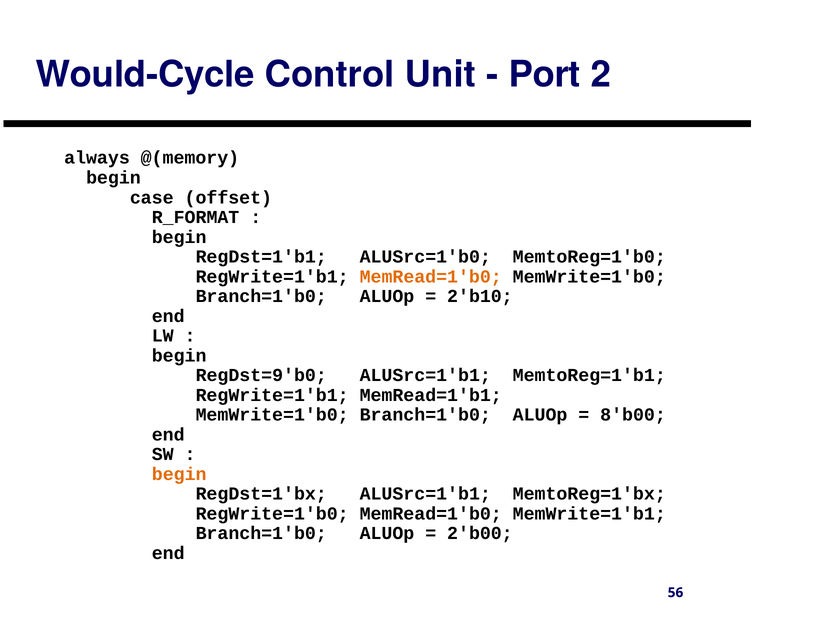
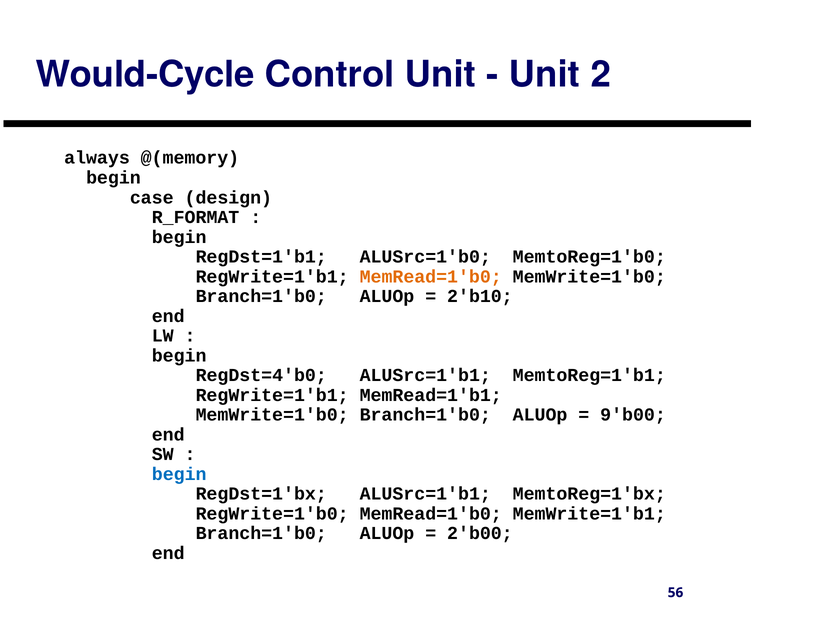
Port: Port -> Unit (544, 75)
offset: offset -> design (228, 197)
RegDst=9'b0: RegDst=9'b0 -> RegDst=4'b0 (261, 375)
8'b00: 8'b00 -> 9'b00 (633, 414)
begin colour: orange -> blue (179, 473)
